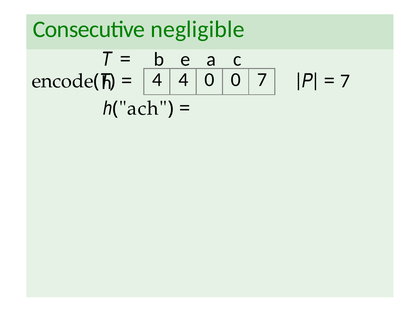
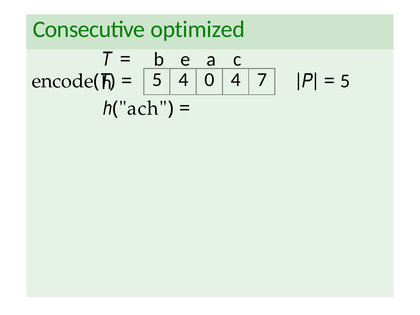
negligible: negligible -> optimized (198, 29)
4: 4 -> 5 (157, 80)
0 0: 0 -> 4 (236, 80)
7: 7 -> 5 (345, 81)
